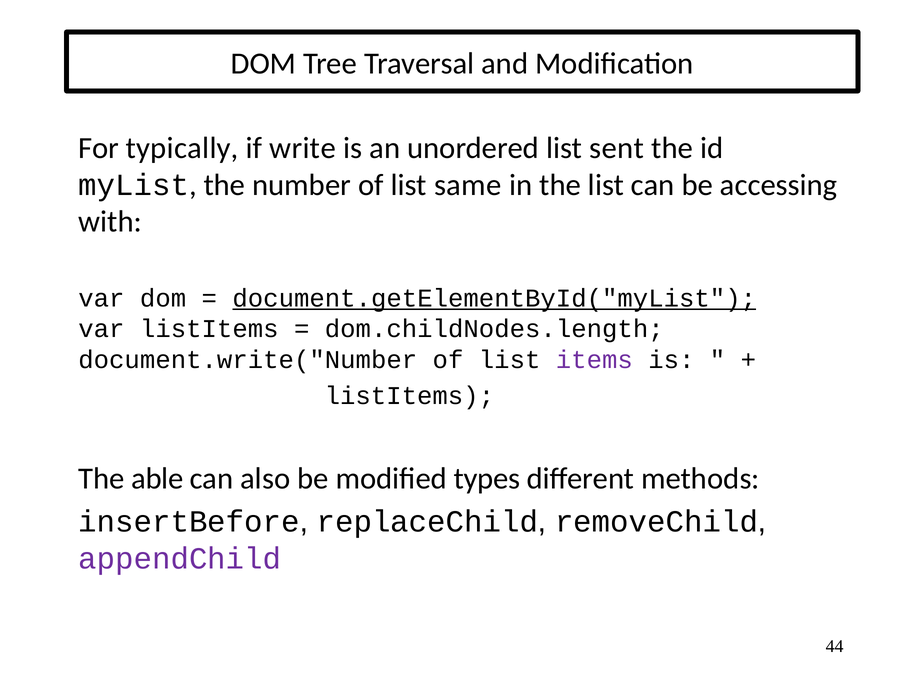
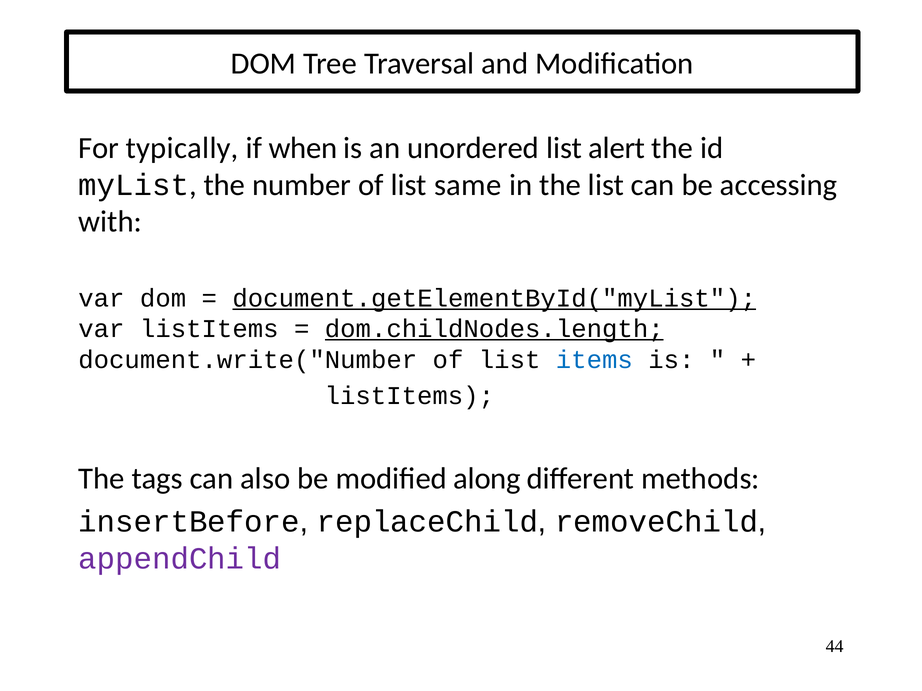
write: write -> when (303, 148)
sent: sent -> alert (617, 148)
dom.childNodes.length underline: none -> present (494, 329)
items colour: purple -> blue (594, 360)
able: able -> tags (157, 479)
types: types -> along (487, 479)
